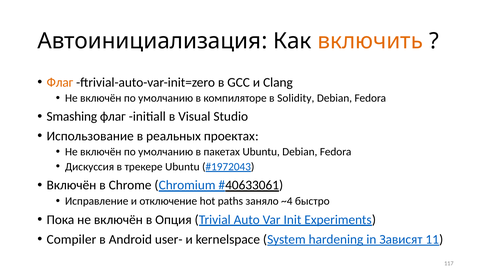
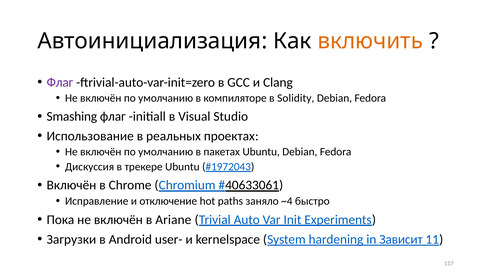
Флаг colour: orange -> purple (60, 82)
Опция: Опция -> Ariane (173, 220)
Compiler: Compiler -> Загрузки (71, 240)
Зависят: Зависят -> Зависит (401, 240)
